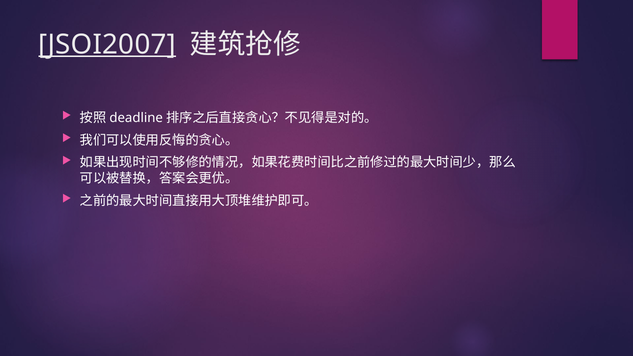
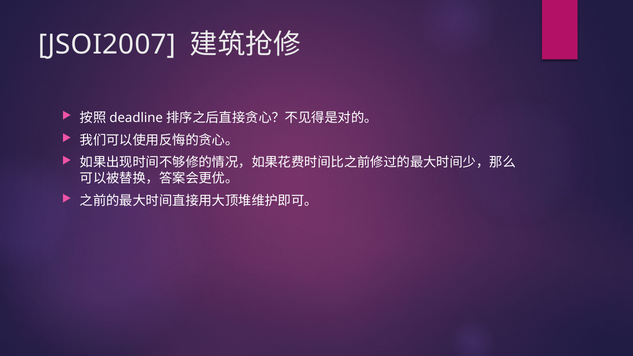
JSOI2007 underline: present -> none (107, 44)
